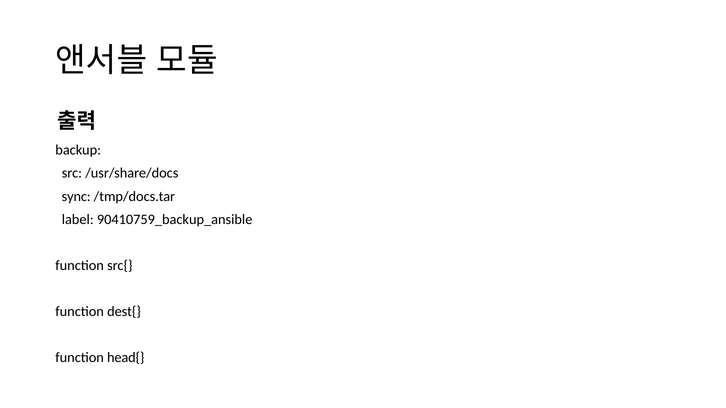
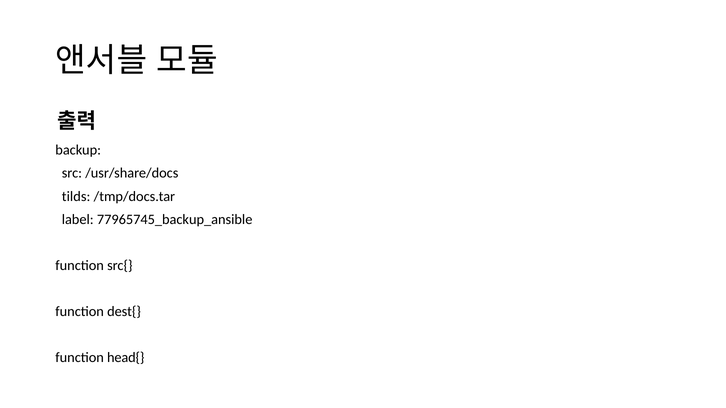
sync: sync -> tilds (76, 196)
90410759_backup_ansible: 90410759_backup_ansible -> 77965745_backup_ansible (175, 220)
